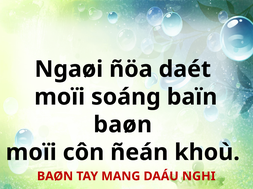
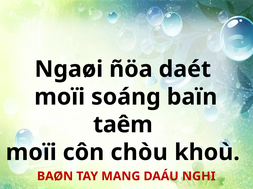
baøn: baøn -> taêm (123, 125)
ñeán: ñeán -> chòu (139, 153)
